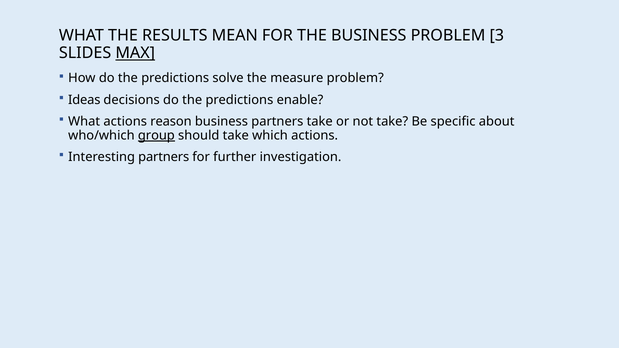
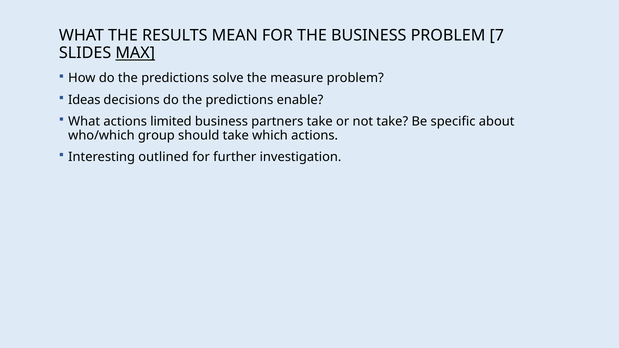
3: 3 -> 7 (497, 36)
reason: reason -> limited (171, 122)
group underline: present -> none (156, 135)
Interesting partners: partners -> outlined (164, 157)
